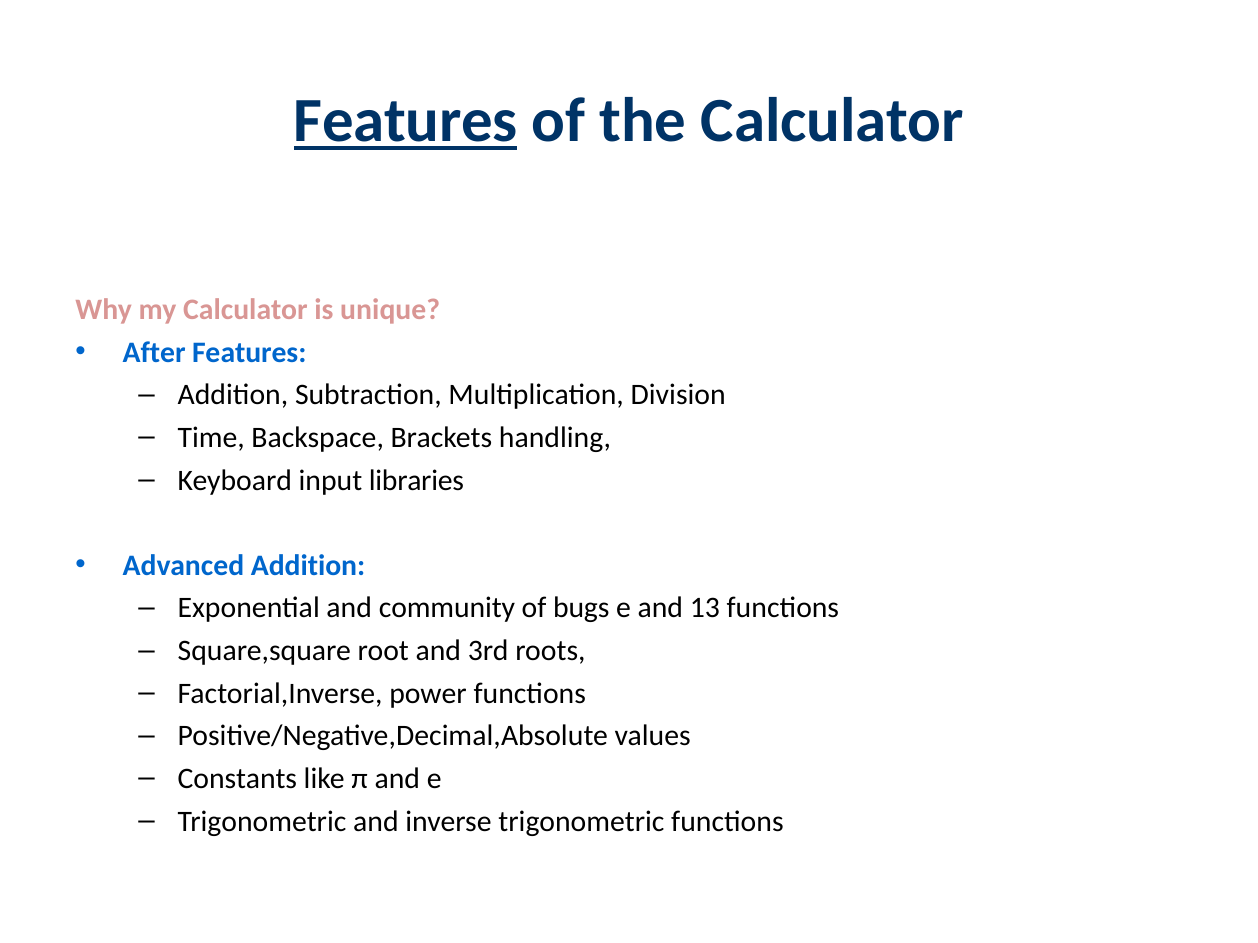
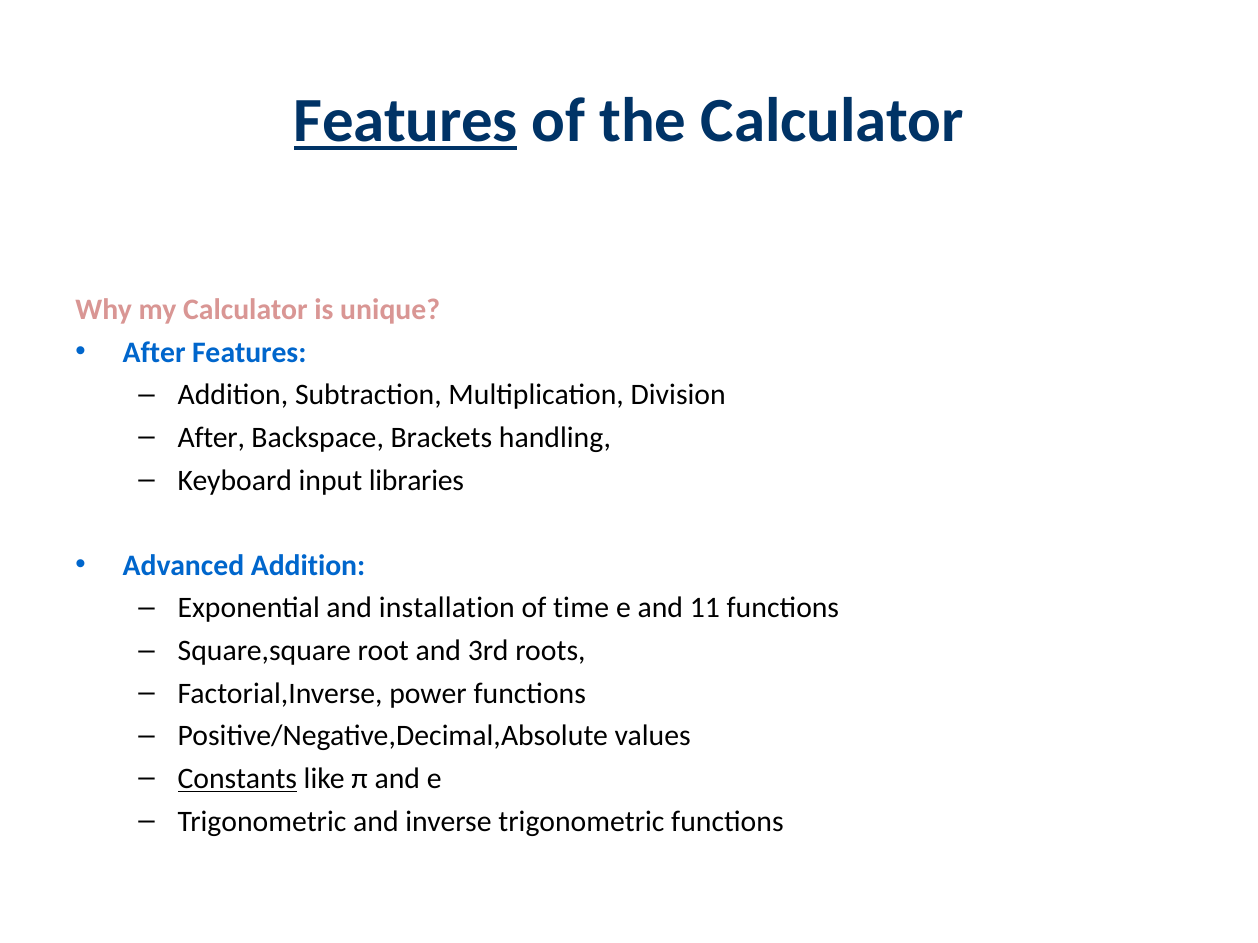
Time: Time -> After (211, 438)
community: community -> installation (447, 608)
bugs: bugs -> time (581, 608)
13: 13 -> 11 (705, 608)
Constants underline: none -> present (237, 779)
